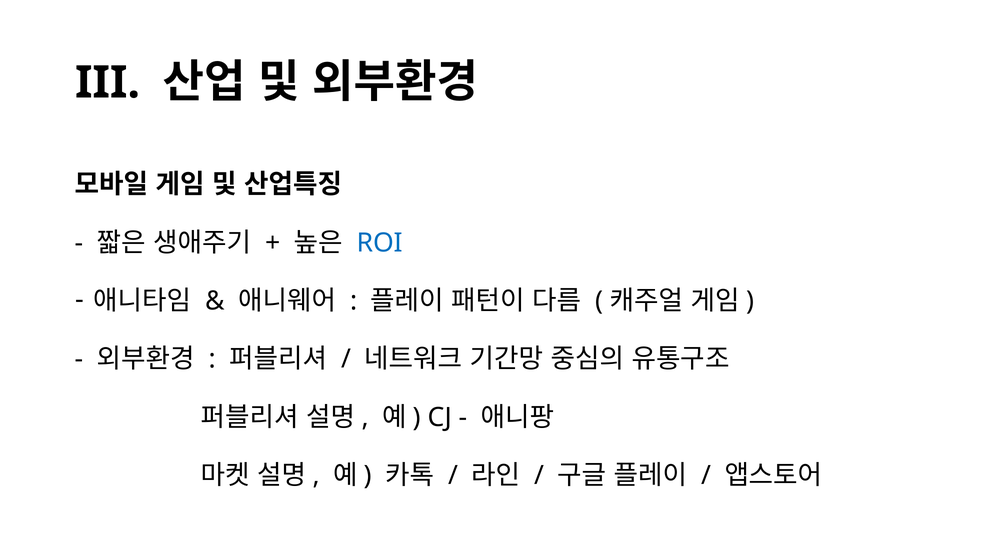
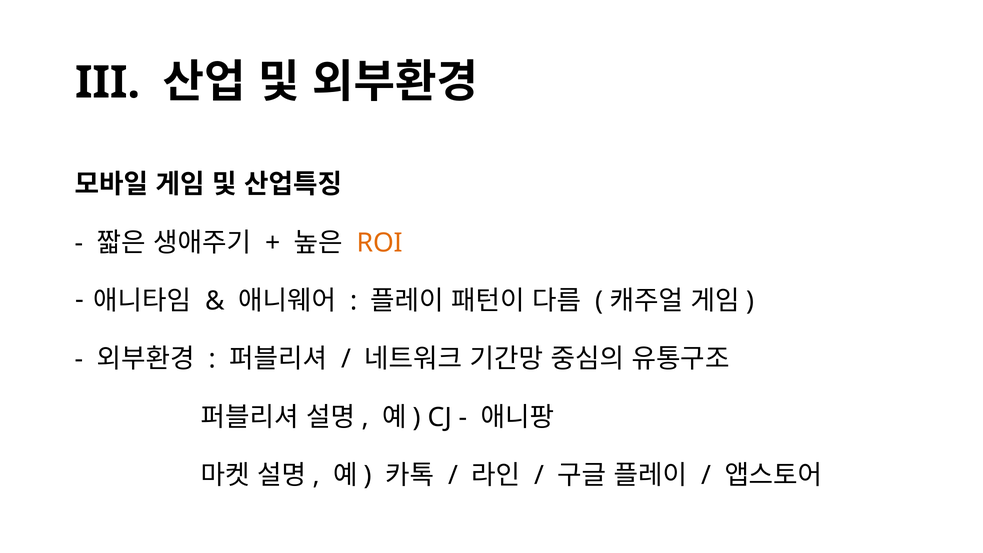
ROI colour: blue -> orange (380, 243)
